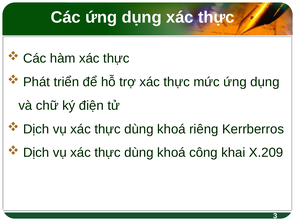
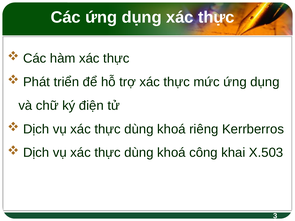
X.209: X.209 -> X.503 (266, 153)
